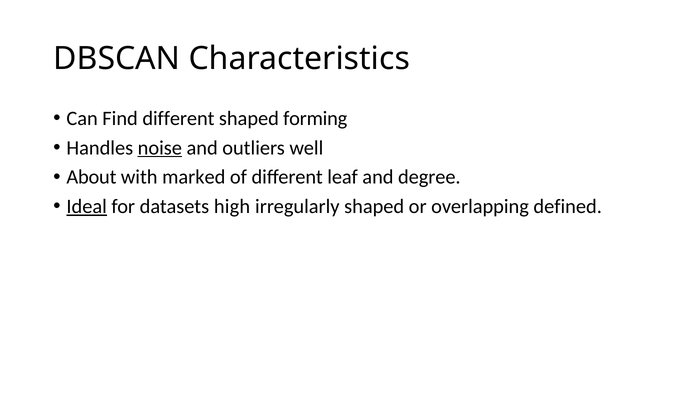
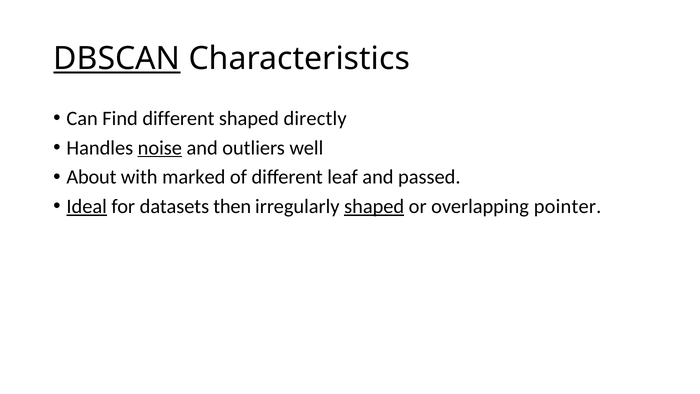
DBSCAN underline: none -> present (117, 59)
forming: forming -> directly (315, 118)
degree: degree -> passed (429, 177)
high: high -> then (232, 206)
shaped underline: none -> present (374, 206)
defined: defined -> pointer (568, 206)
